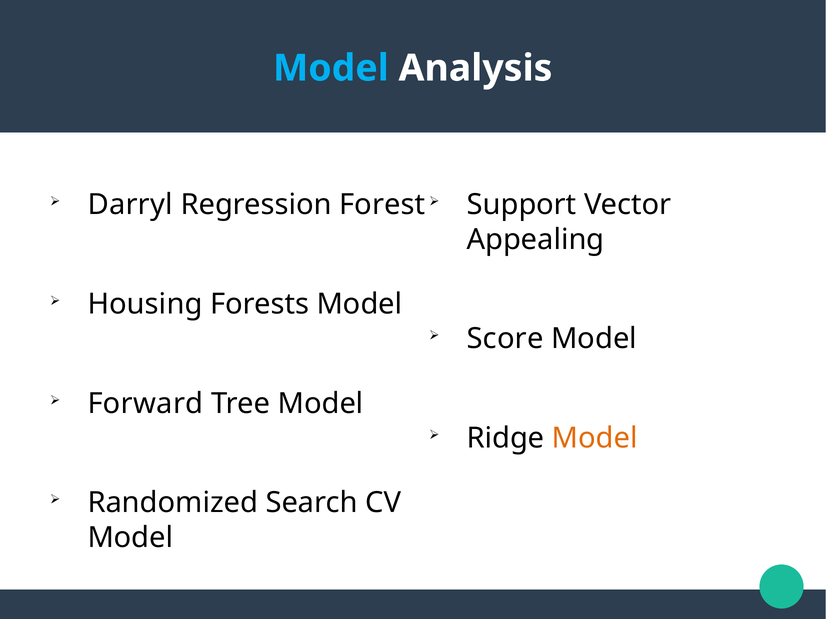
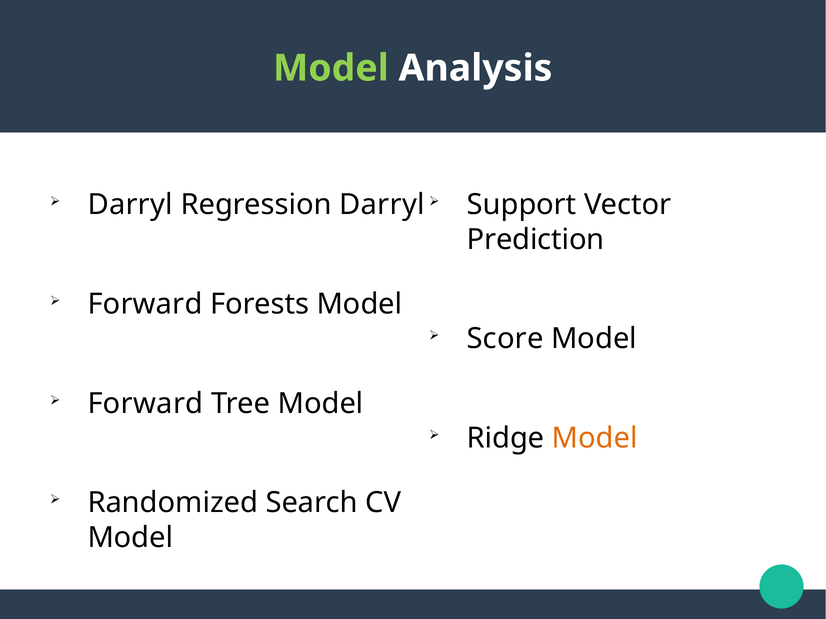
Model colour: light blue -> light green (331, 68)
Regression Forest: Forest -> Darryl (382, 205)
Appealing: Appealing -> Prediction (536, 240)
Housing: Housing -> Forward (145, 304)
